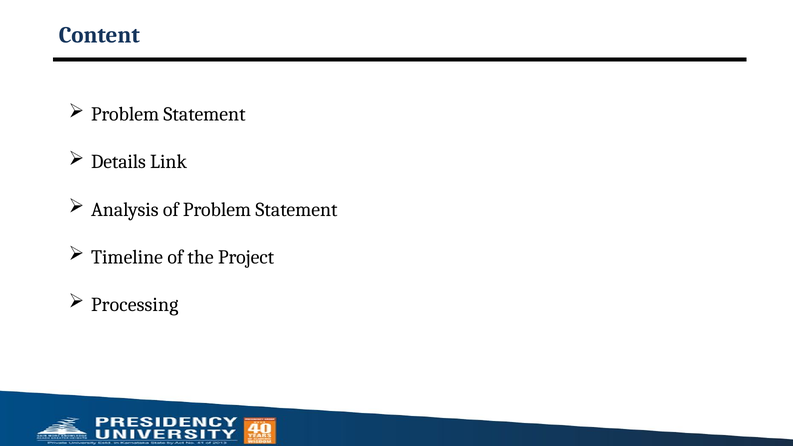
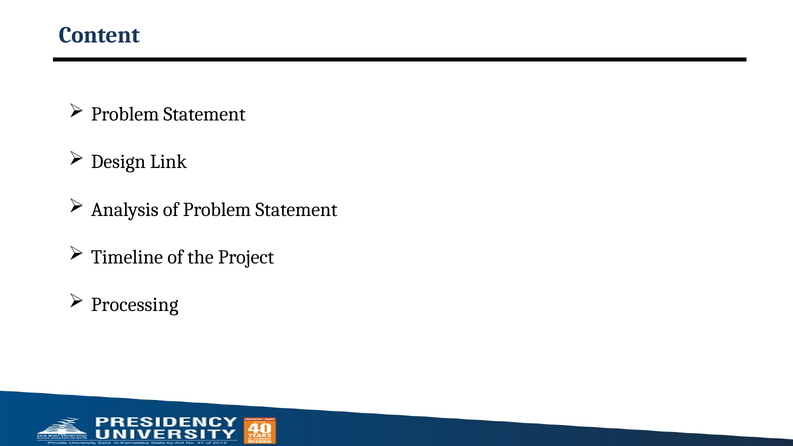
Details: Details -> Design (118, 162)
